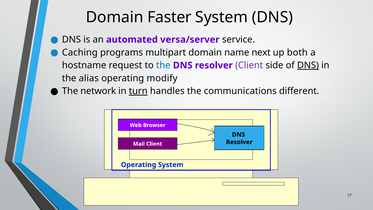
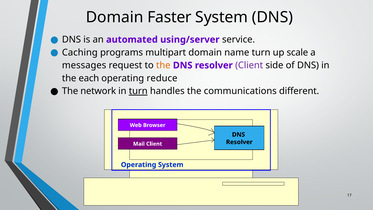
versa/server: versa/server -> using/server (190, 40)
name next: next -> turn (261, 52)
both: both -> scale (297, 52)
hostname: hostname -> messages (84, 65)
the colour: blue -> orange (163, 65)
DNS underline: present -> none (308, 65)
alias: alias -> each (89, 78)
modify: modify -> reduce (162, 78)
